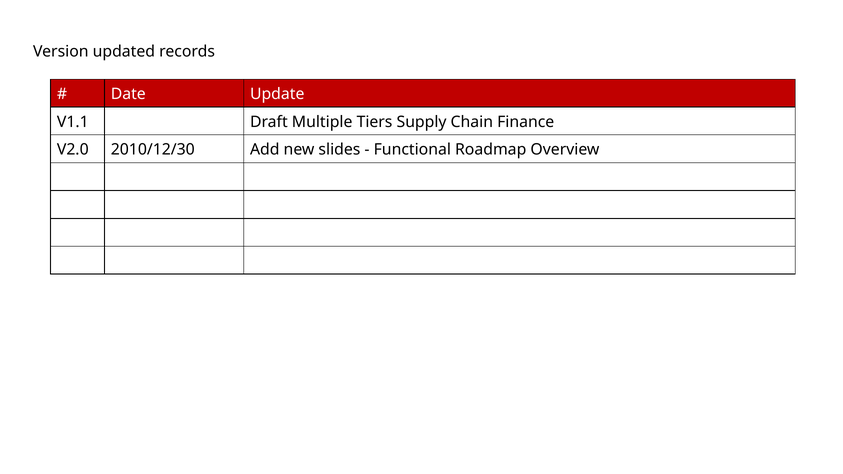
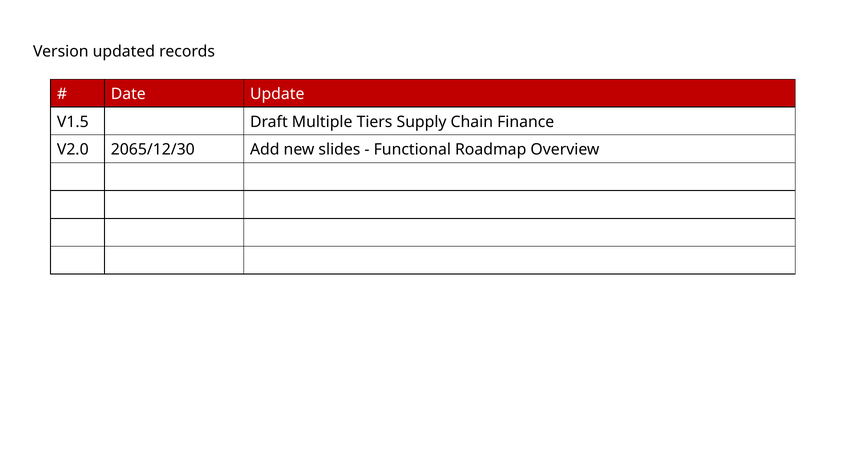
V1.1: V1.1 -> V1.5 (73, 122)
2010/12/30: 2010/12/30 -> 2065/12/30 (153, 150)
